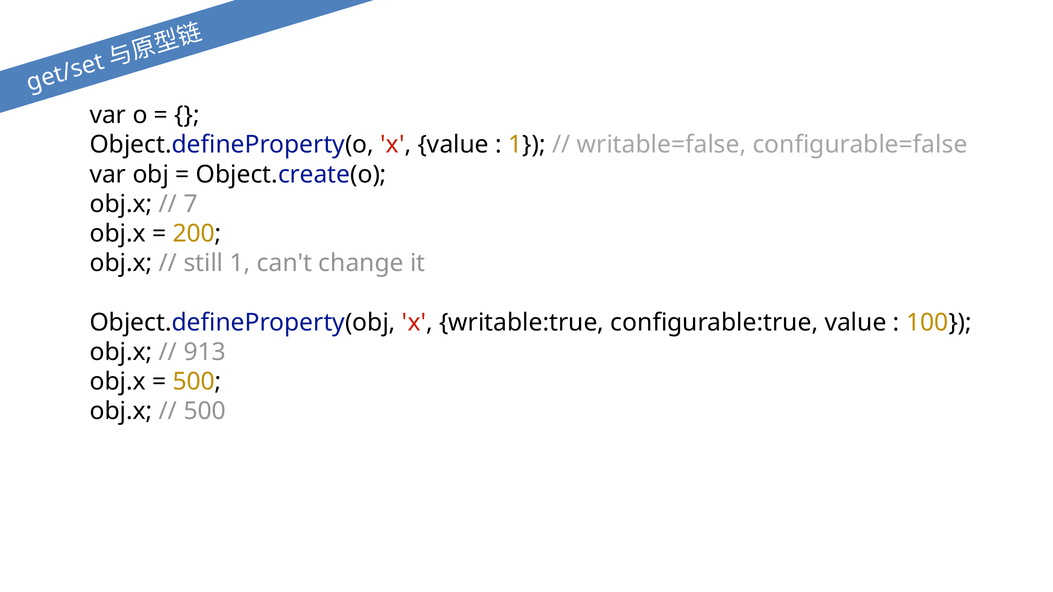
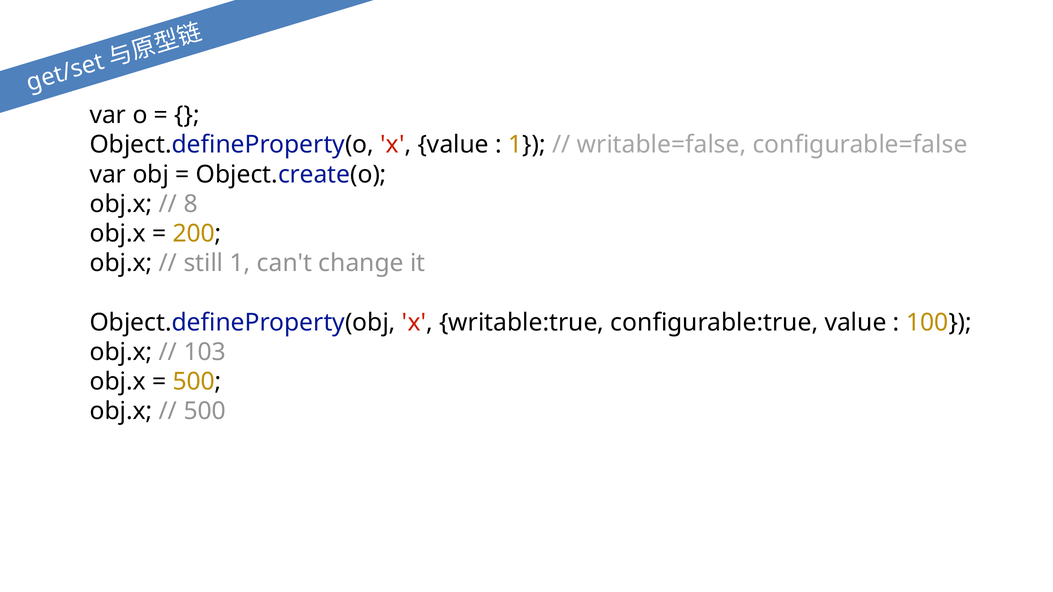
7: 7 -> 8 (191, 204)
913: 913 -> 103 (205, 352)
